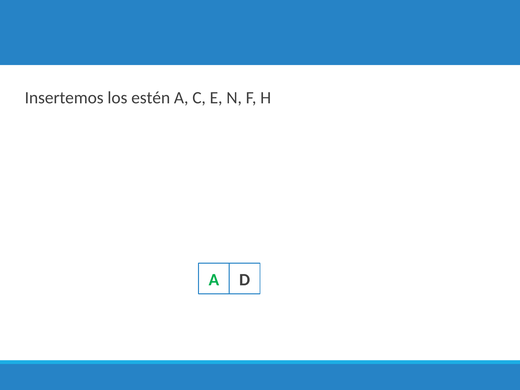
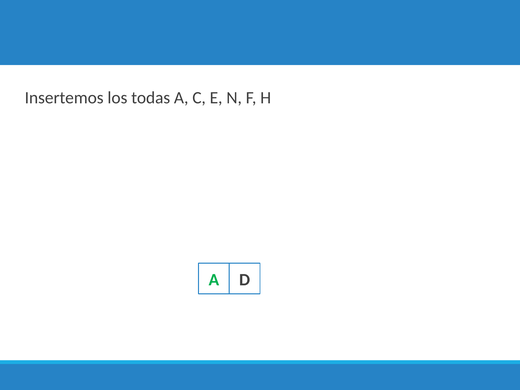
estén: estén -> todas (151, 98)
